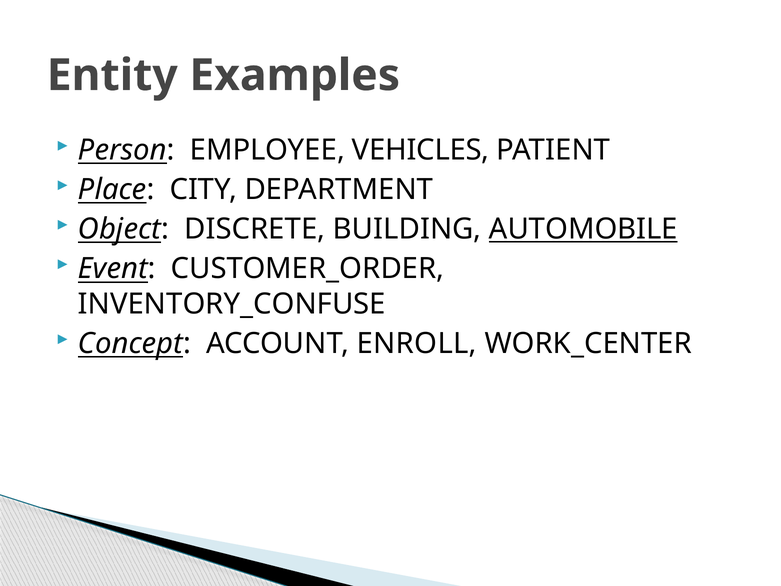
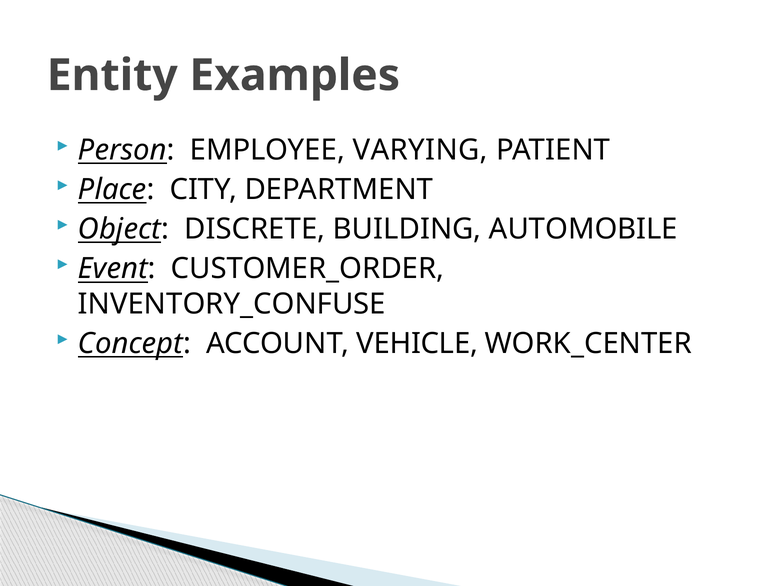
VEHICLES: VEHICLES -> VARYING (420, 150)
AUTOMOBILE underline: present -> none (583, 229)
ENROLL: ENROLL -> VEHICLE (417, 343)
